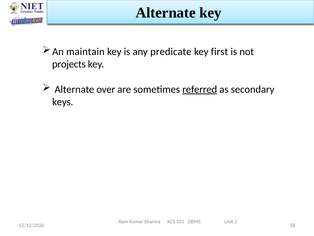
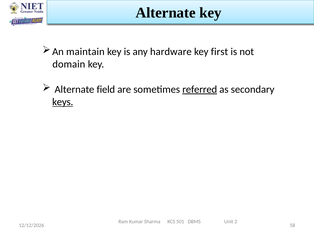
predicate: predicate -> hardware (171, 52)
projects: projects -> domain (69, 64)
over: over -> field (106, 89)
keys underline: none -> present (63, 102)
